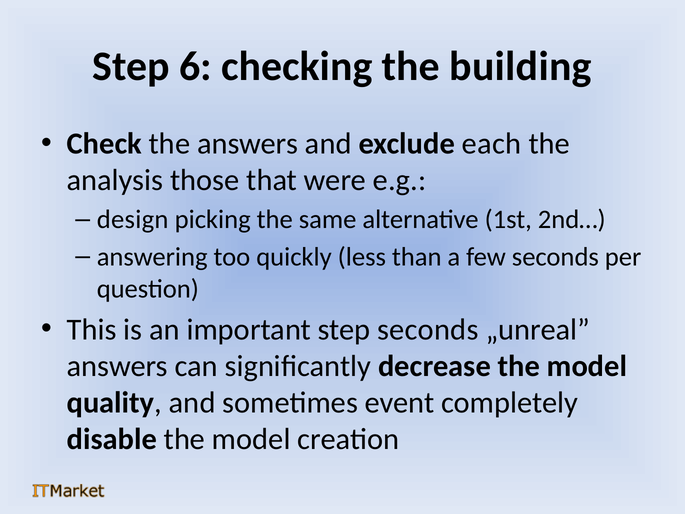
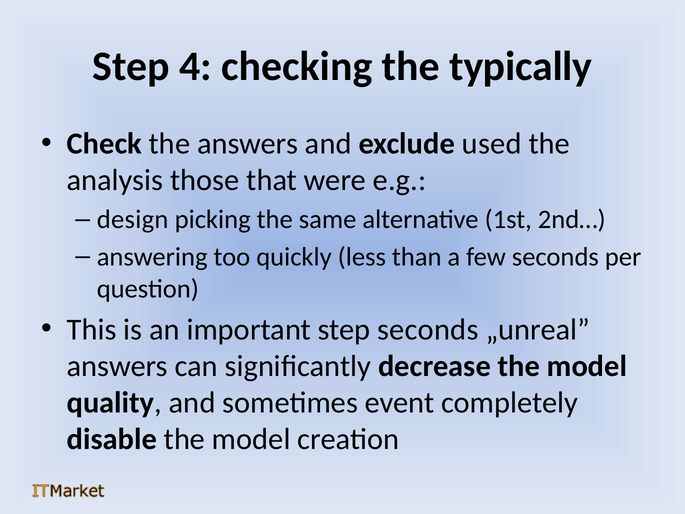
6: 6 -> 4 (195, 66)
building: building -> typically (521, 66)
each: each -> used (492, 144)
